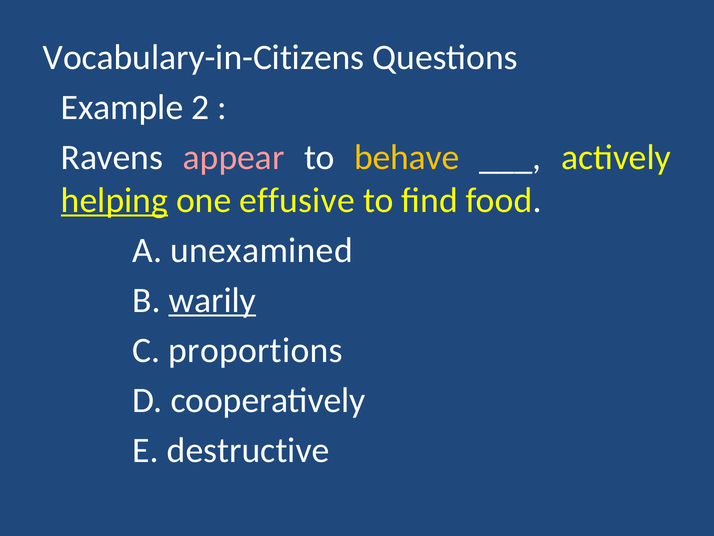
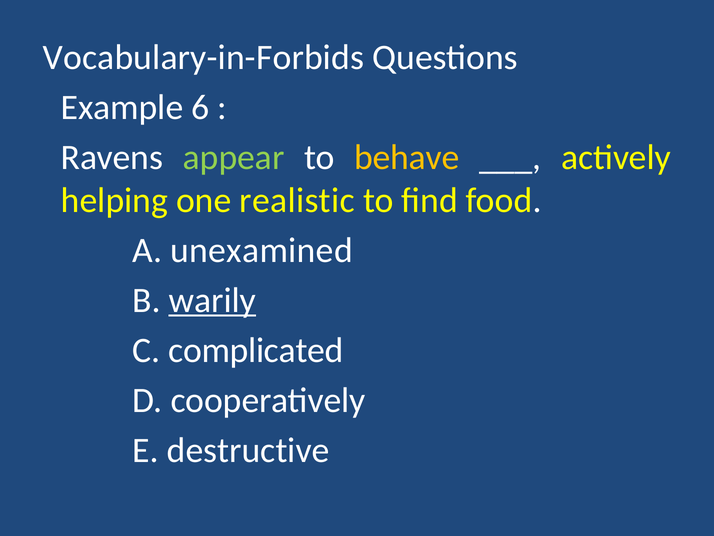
Vocabulary-in-Citizens: Vocabulary-in-Citizens -> Vocabulary-in-Forbids (203, 57)
2: 2 -> 6 (200, 107)
appear colour: pink -> light green (234, 157)
helping underline: present -> none (114, 200)
effusive: effusive -> realistic (297, 200)
proportions: proportions -> complicated (256, 350)
